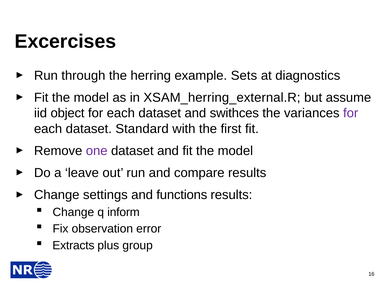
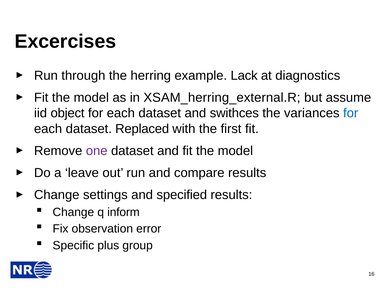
Sets: Sets -> Lack (244, 75)
for colour: purple -> blue (351, 113)
Standard: Standard -> Replaced (142, 129)
functions: functions -> specified (182, 195)
Extracts: Extracts -> Specific (73, 245)
